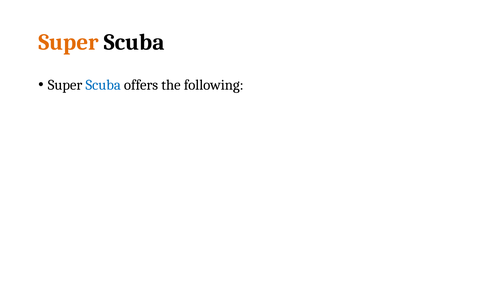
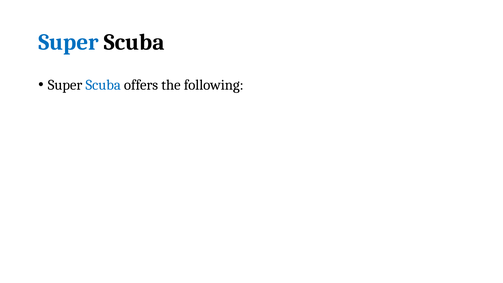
Super colour: orange -> blue (69, 42)
